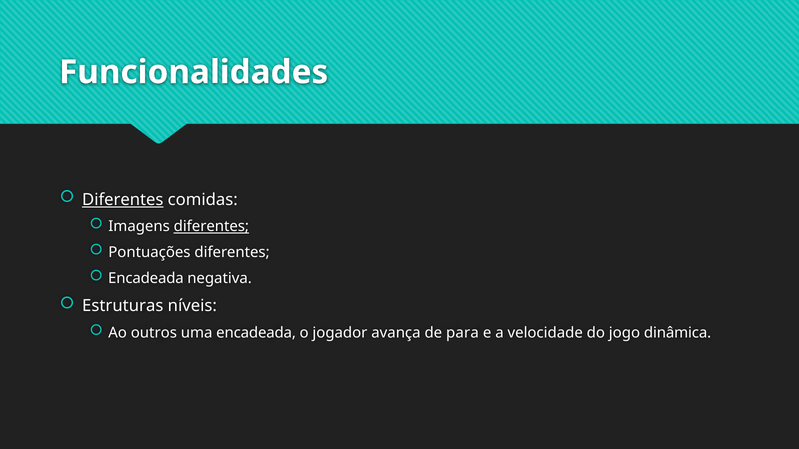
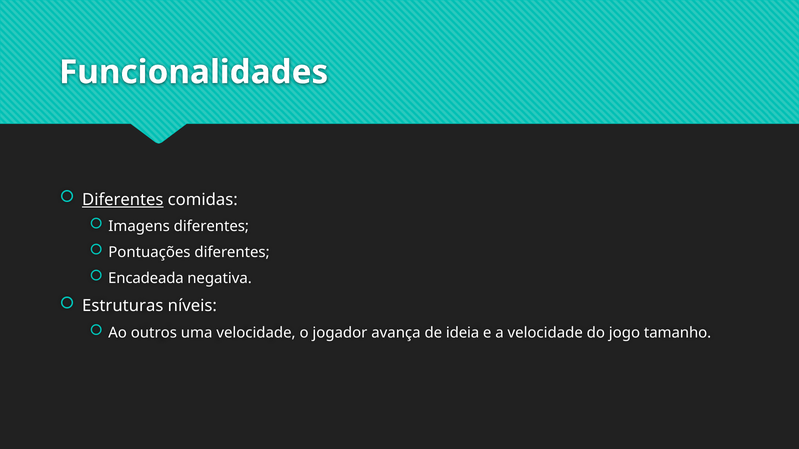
diferentes underline: present -> none (211, 227)
uma encadeada: encadeada -> velocidade (256, 333)
para: para -> ideia (463, 333)
dinâmica: dinâmica -> tamanho (678, 333)
